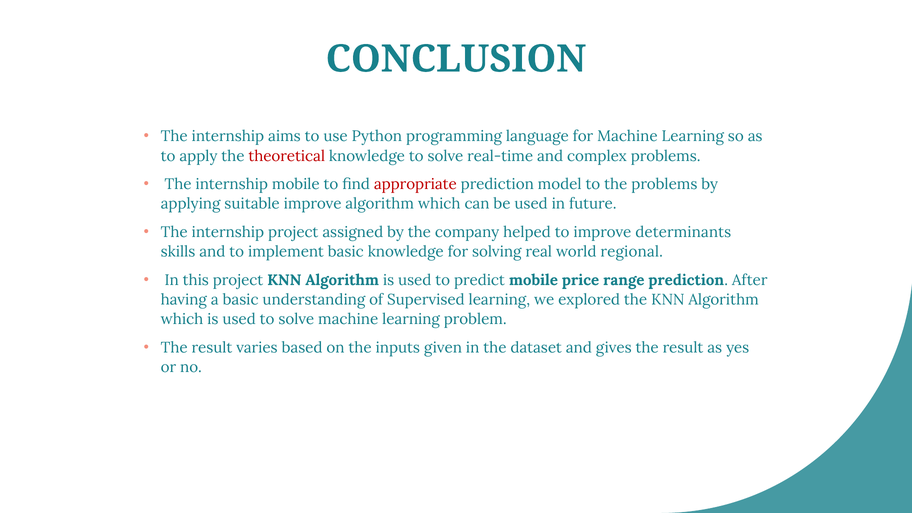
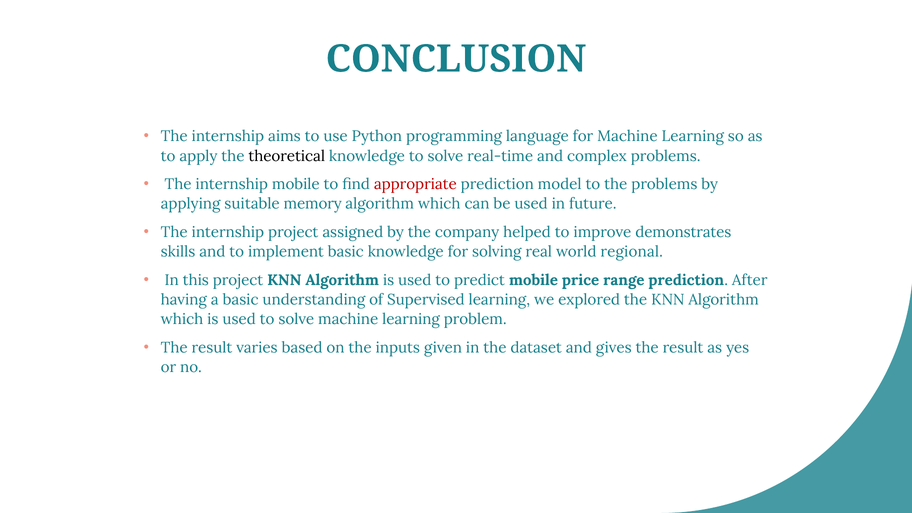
theoretical colour: red -> black (287, 156)
suitable improve: improve -> memory (313, 204)
determinants: determinants -> demonstrates (683, 232)
